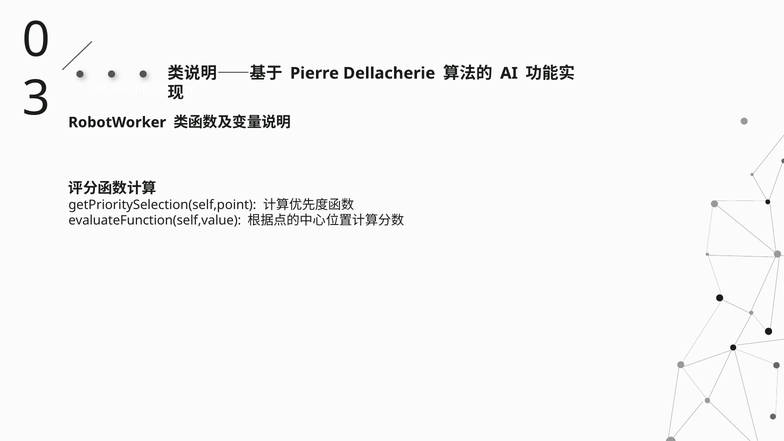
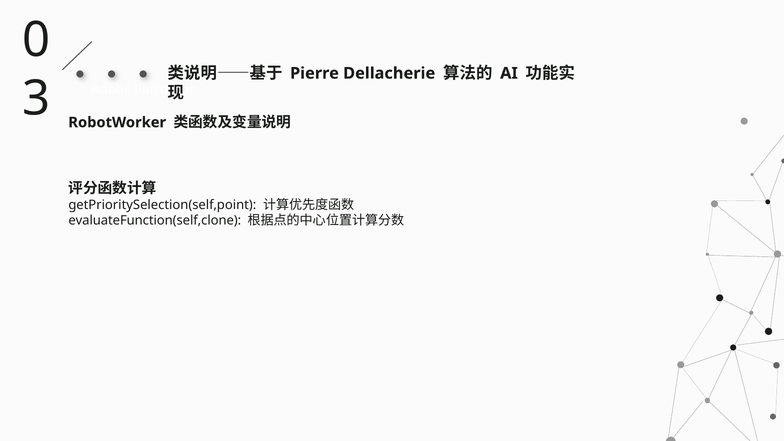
evaluateFunction(self,value: evaluateFunction(self,value -> evaluateFunction(self,clone (155, 221)
